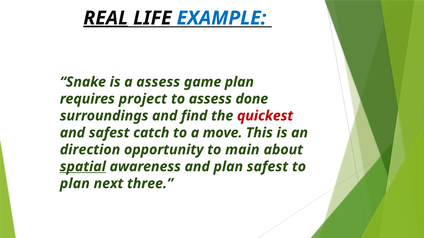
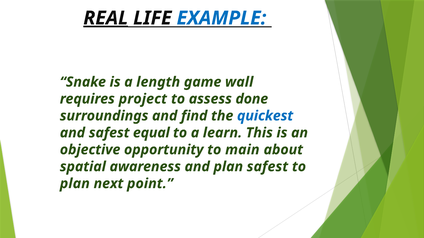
a assess: assess -> length (158, 82)
game plan: plan -> wall (239, 82)
quickest colour: red -> blue (265, 116)
catch: catch -> equal (151, 133)
move: move -> learn (222, 133)
direction: direction -> objective (90, 150)
spatial underline: present -> none (83, 167)
three: three -> point (150, 184)
